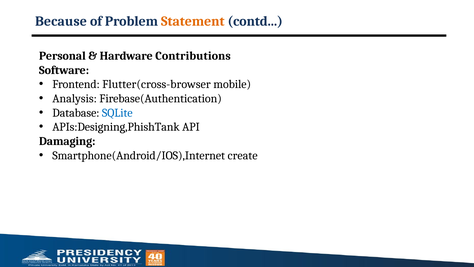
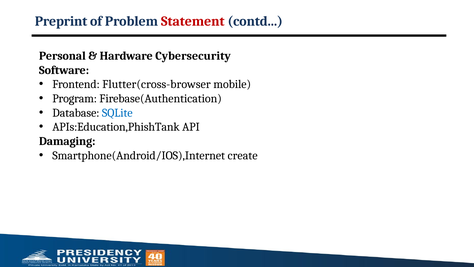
Because: Because -> Preprint (61, 21)
Statement colour: orange -> red (193, 21)
Contributions: Contributions -> Cybersecurity (193, 56)
Analysis: Analysis -> Program (75, 98)
APIs:Designing,PhishTank: APIs:Designing,PhishTank -> APIs:Education,PhishTank (116, 127)
